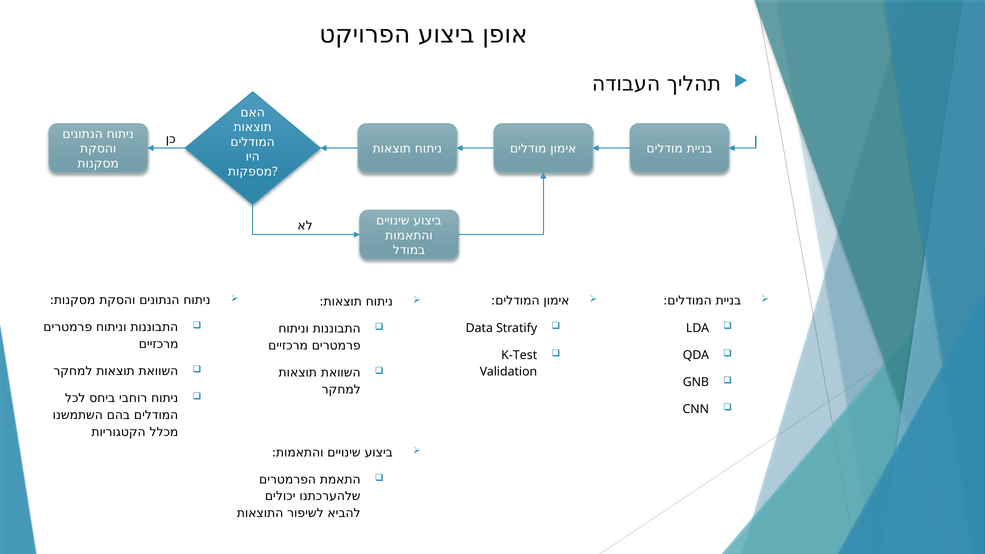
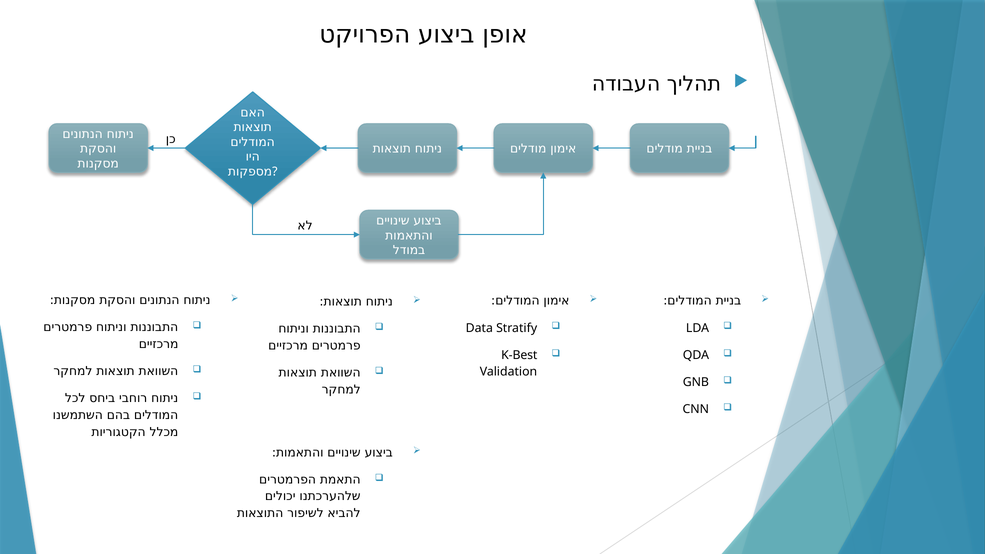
K-Test: K-Test -> K-Best (519, 355)
